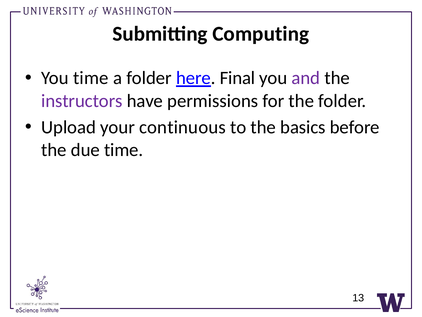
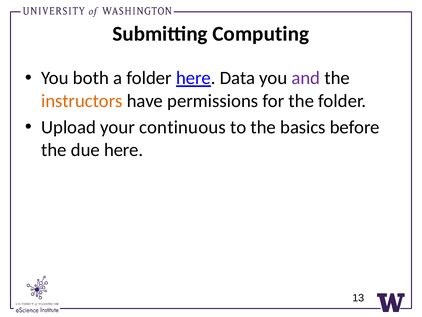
You time: time -> both (91, 78)
Final: Final -> Data (238, 78)
instructors colour: purple -> orange (82, 101)
due time: time -> here (124, 150)
